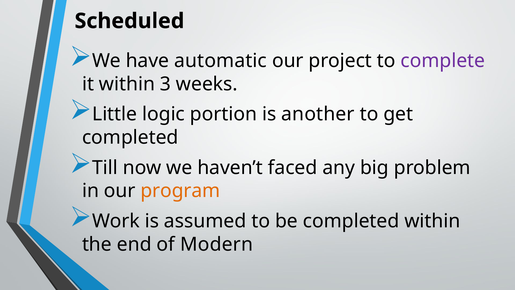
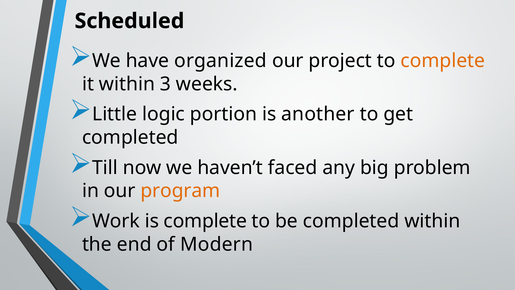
automatic: automatic -> organized (221, 61)
complete colour: purple -> orange (443, 61)
is assumed: assumed -> complete (205, 221)
